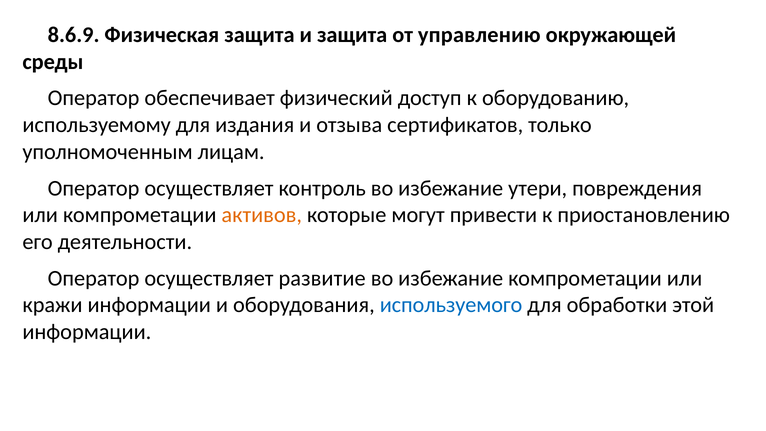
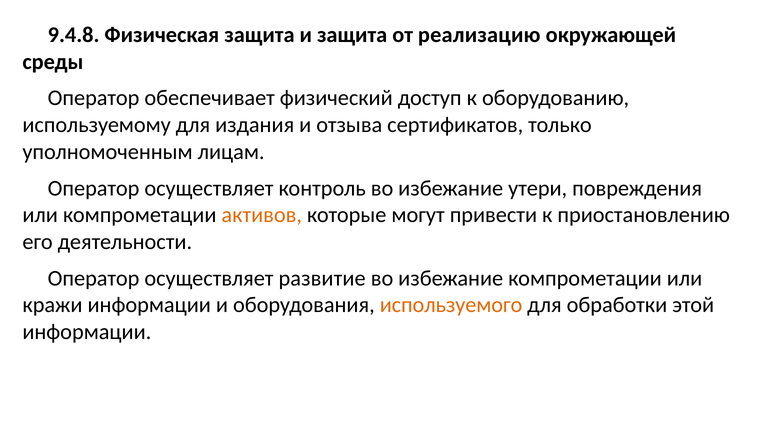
8.6.9: 8.6.9 -> 9.4.8 (74, 35)
управлению: управлению -> реализацию (479, 35)
используемого colour: blue -> orange (451, 305)
